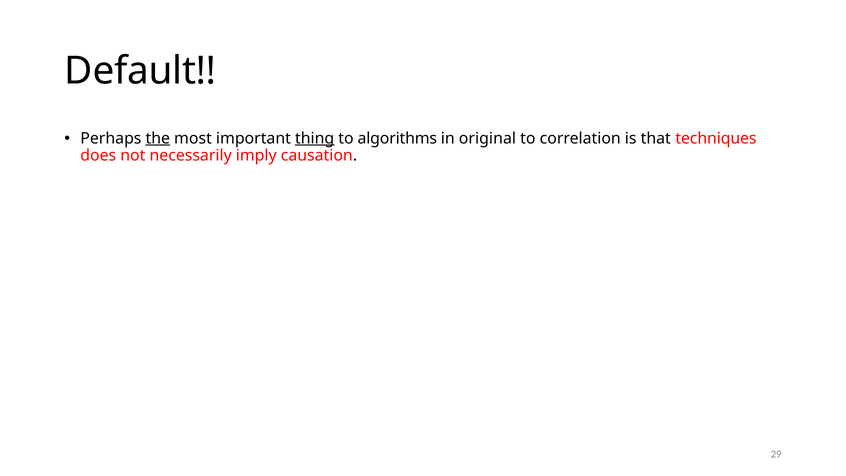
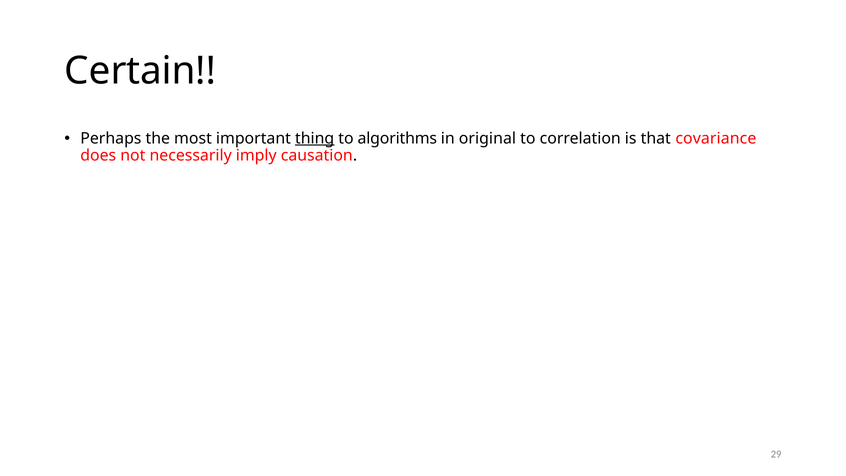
Default: Default -> Certain (140, 71)
the underline: present -> none (158, 138)
techniques: techniques -> covariance (716, 138)
